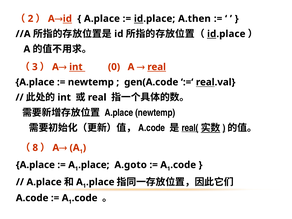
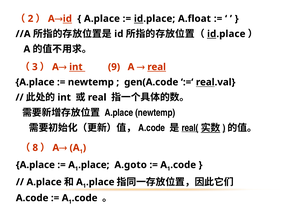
A.then: A.then -> A.float (194, 19)
0: 0 -> 9 (114, 67)
